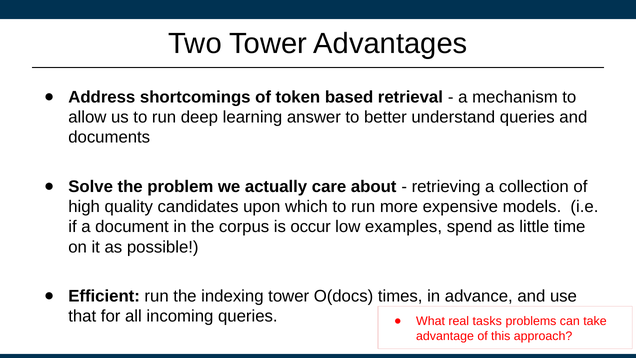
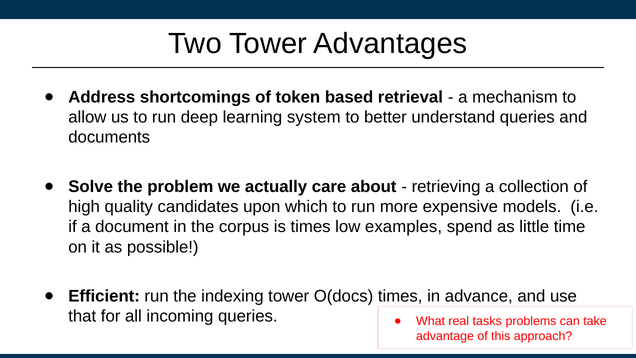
answer: answer -> system (314, 117)
is occur: occur -> times (311, 227)
